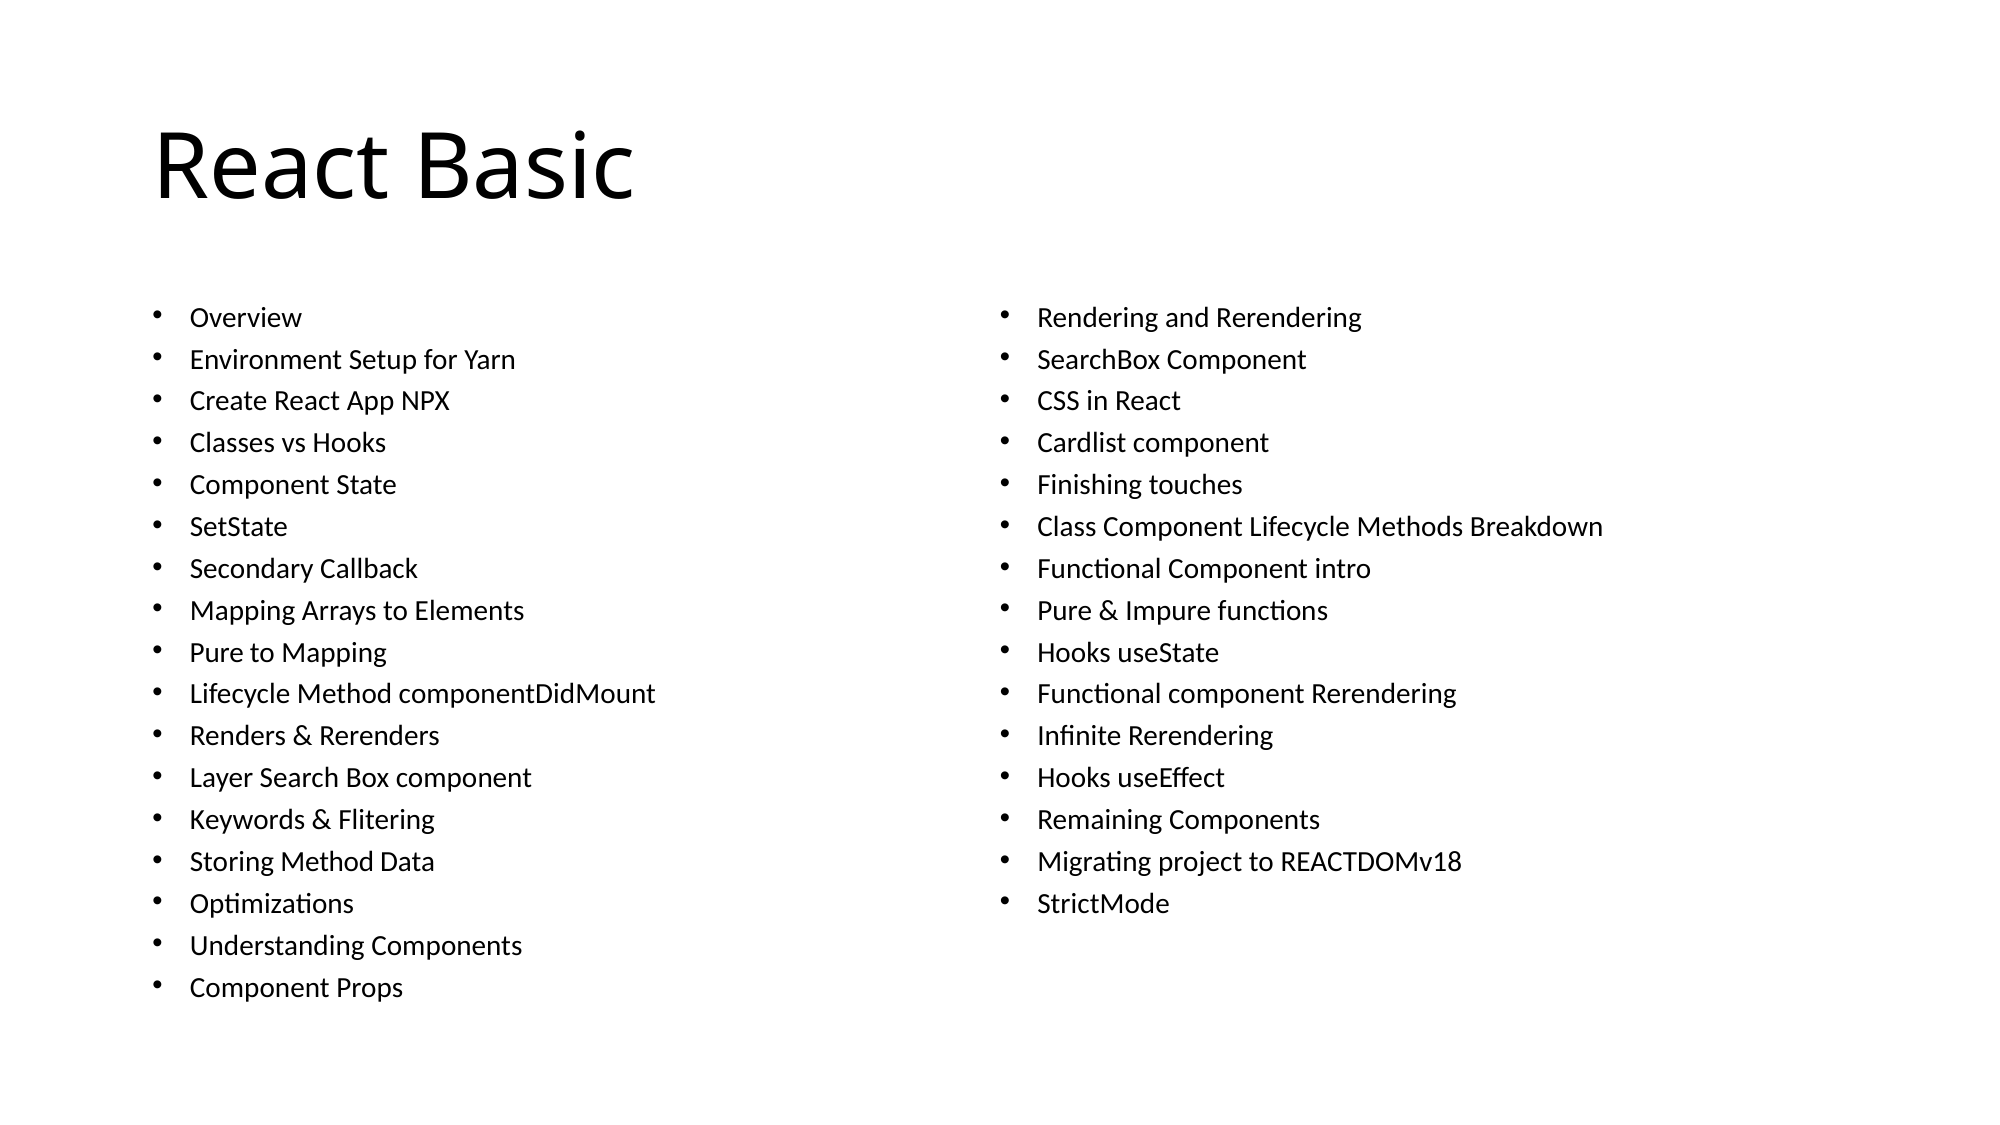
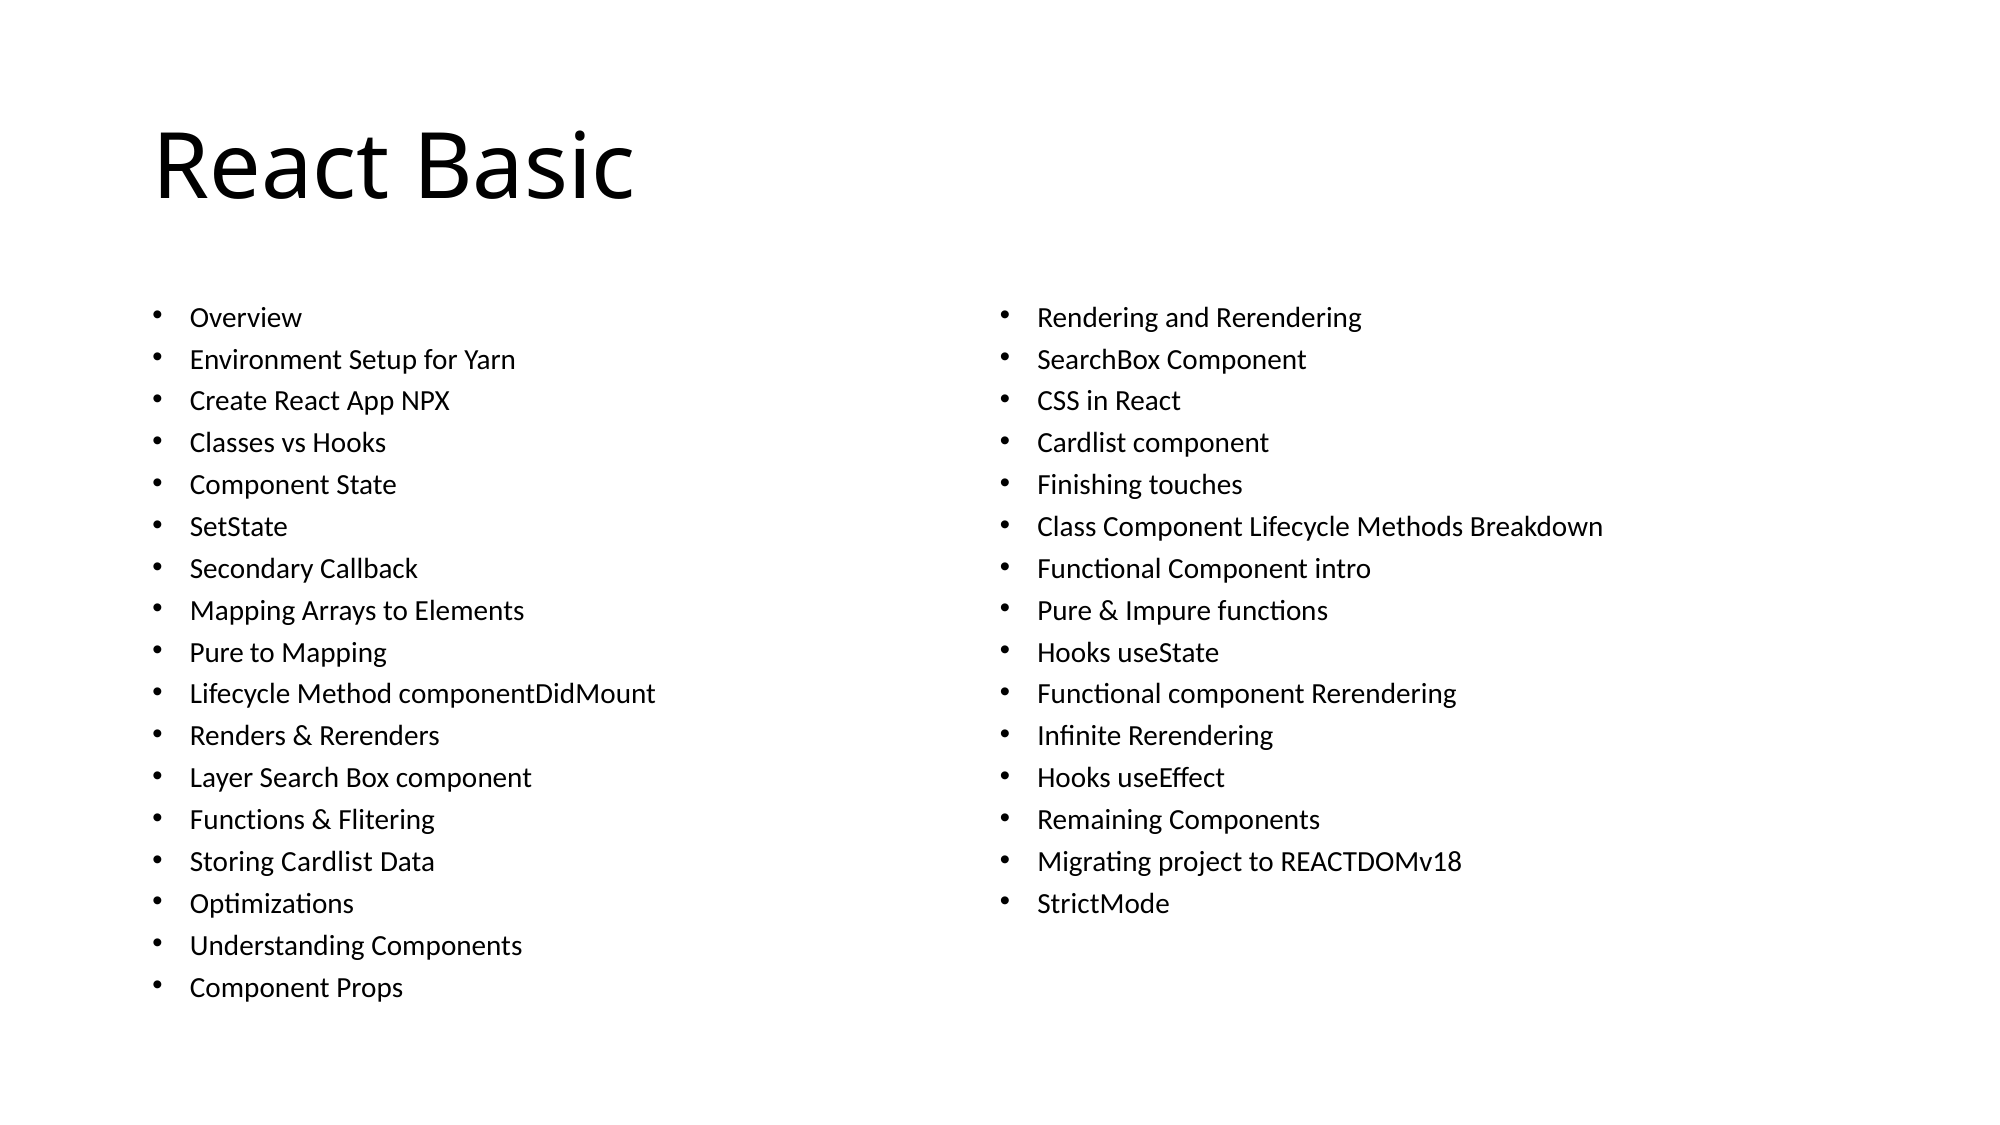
Keywords: Keywords -> Functions (248, 820)
Storing Method: Method -> Cardlist (327, 862)
